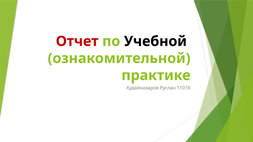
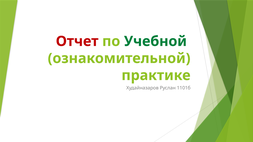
Учебной colour: black -> green (155, 41)
